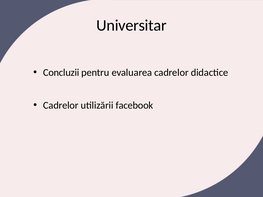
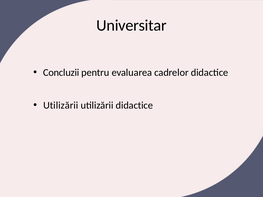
Cadrelor: Cadrelor -> Utilizării (61, 105)
utilizării facebook: facebook -> didactice (134, 105)
